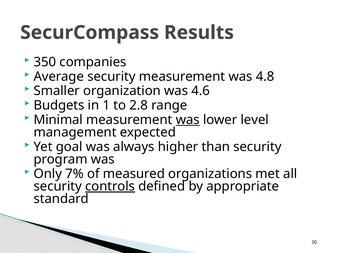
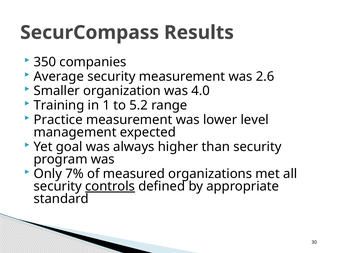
4.8: 4.8 -> 2.6 (265, 76)
4.6: 4.6 -> 4.0 (201, 91)
Budgets: Budgets -> Training (59, 105)
2.8: 2.8 -> 5.2 (139, 105)
Minimal: Minimal -> Practice (58, 120)
was underline: present -> none (188, 120)
